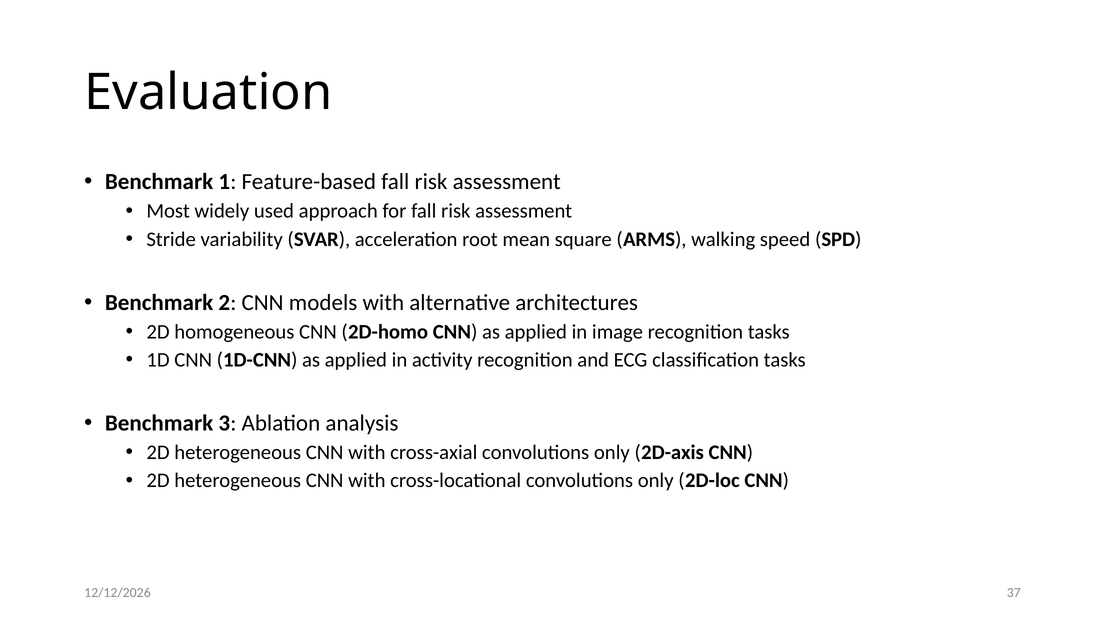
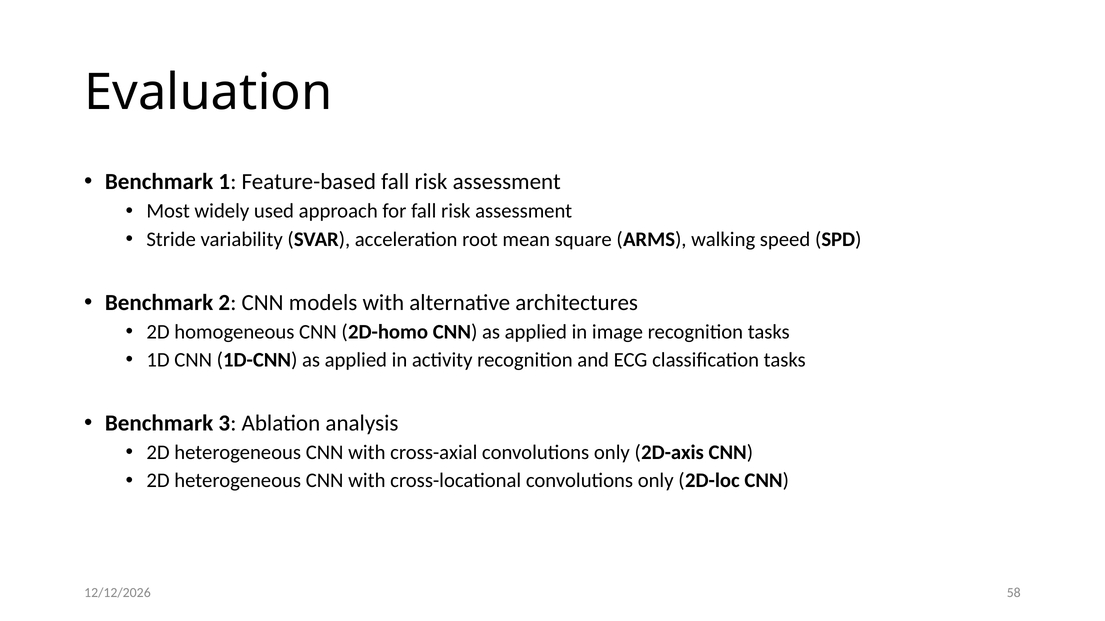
37: 37 -> 58 (1014, 593)
